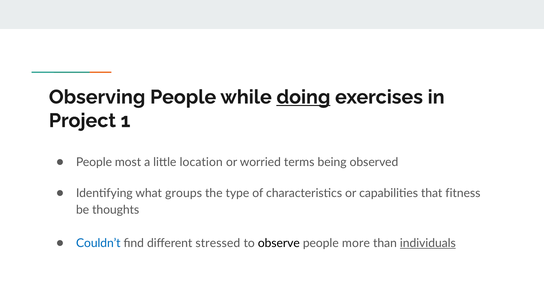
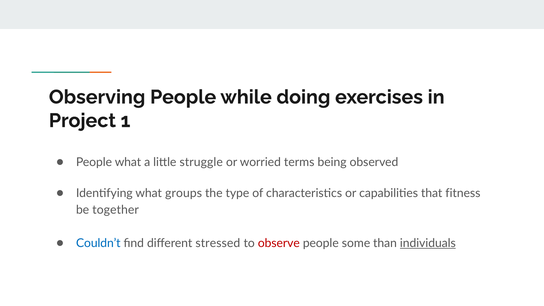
doing underline: present -> none (303, 97)
People most: most -> what (128, 162)
location: location -> struggle (201, 162)
thoughts: thoughts -> together (116, 210)
observe colour: black -> red (279, 243)
more: more -> some (356, 243)
